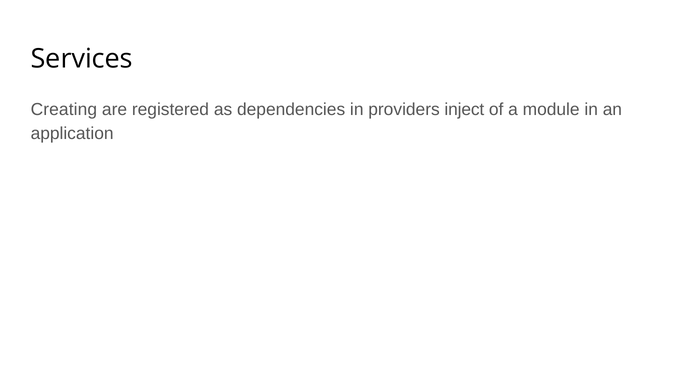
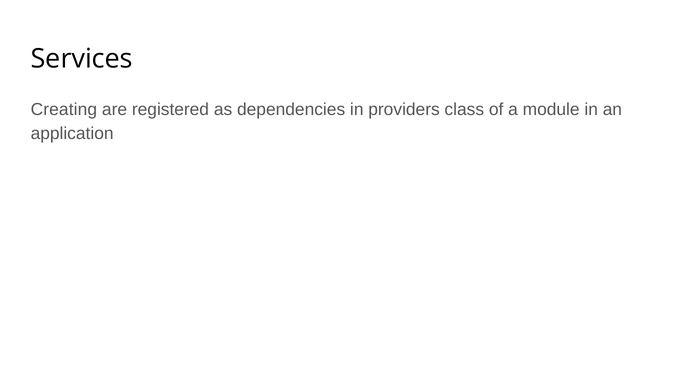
inject: inject -> class (464, 109)
